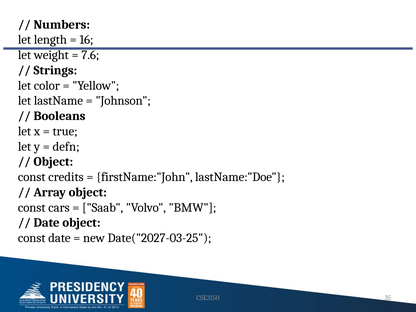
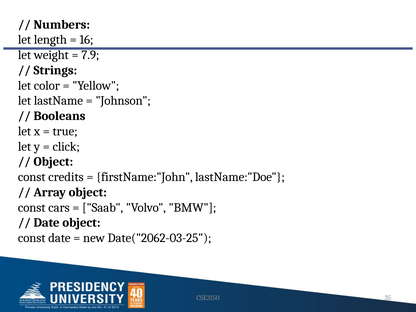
7.6: 7.6 -> 7.9 (90, 55)
defn: defn -> click (66, 146)
Date("2027-03-25: Date("2027-03-25 -> Date("2062-03-25 (160, 238)
